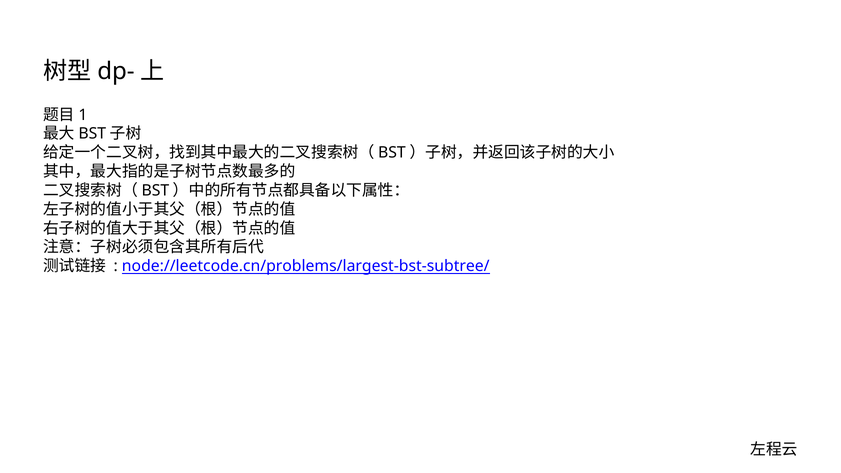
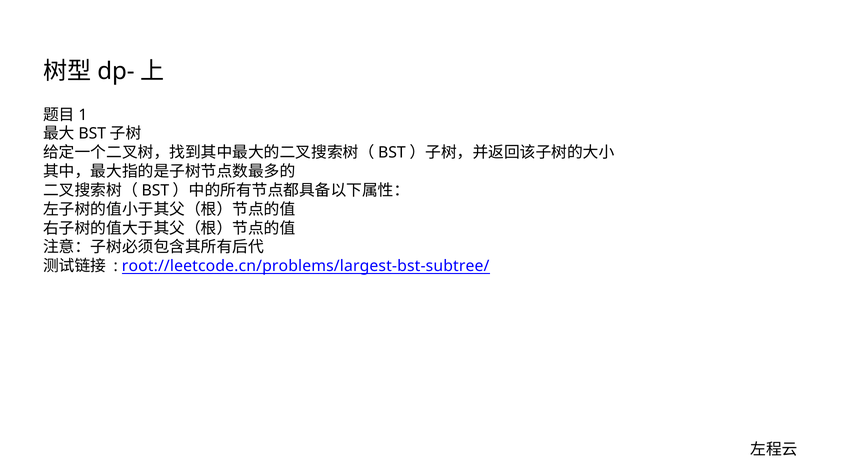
node://leetcode.cn/problems/largest-bst-subtree/: node://leetcode.cn/problems/largest-bst-subtree/ -> root://leetcode.cn/problems/largest-bst-subtree/ (306, 266)
